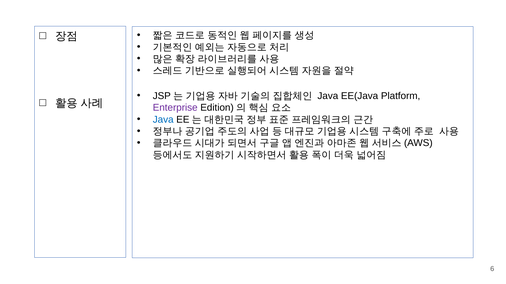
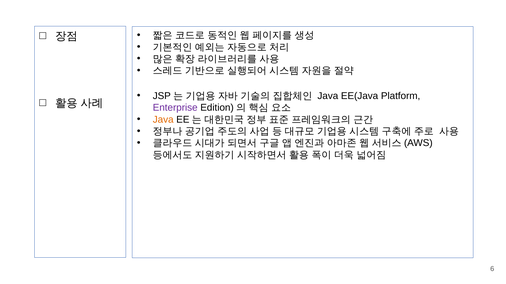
Java colour: blue -> orange (163, 120)
